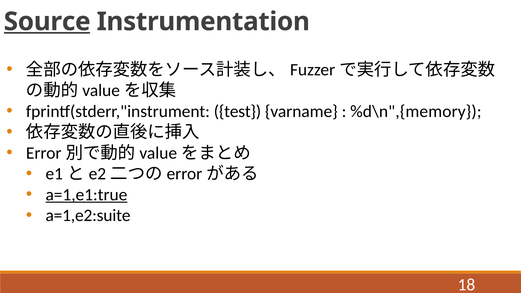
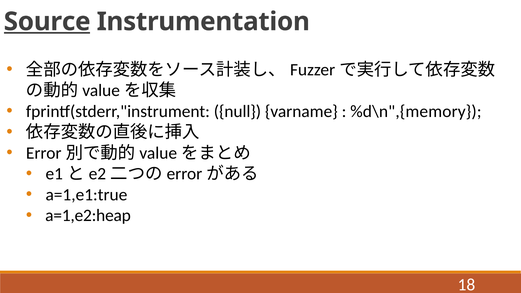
test: test -> null (237, 111)
a=1,e1:true underline: present -> none (86, 195)
a=1,e2:suite: a=1,e2:suite -> a=1,e2:heap (88, 216)
